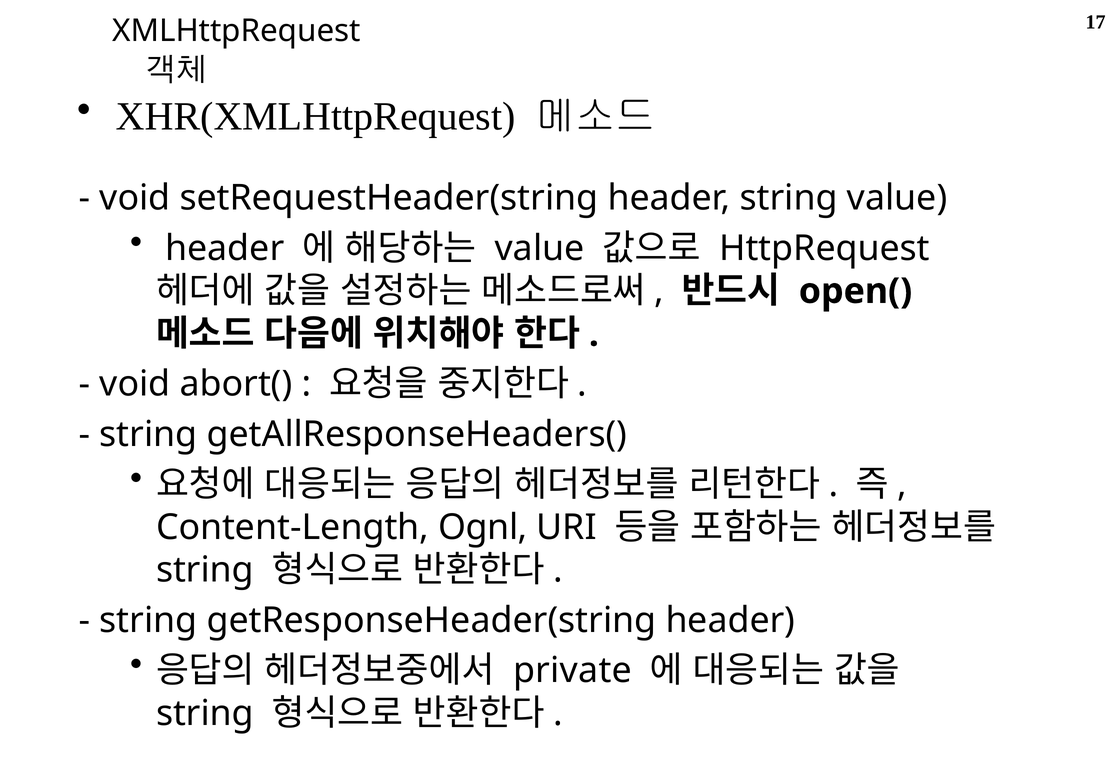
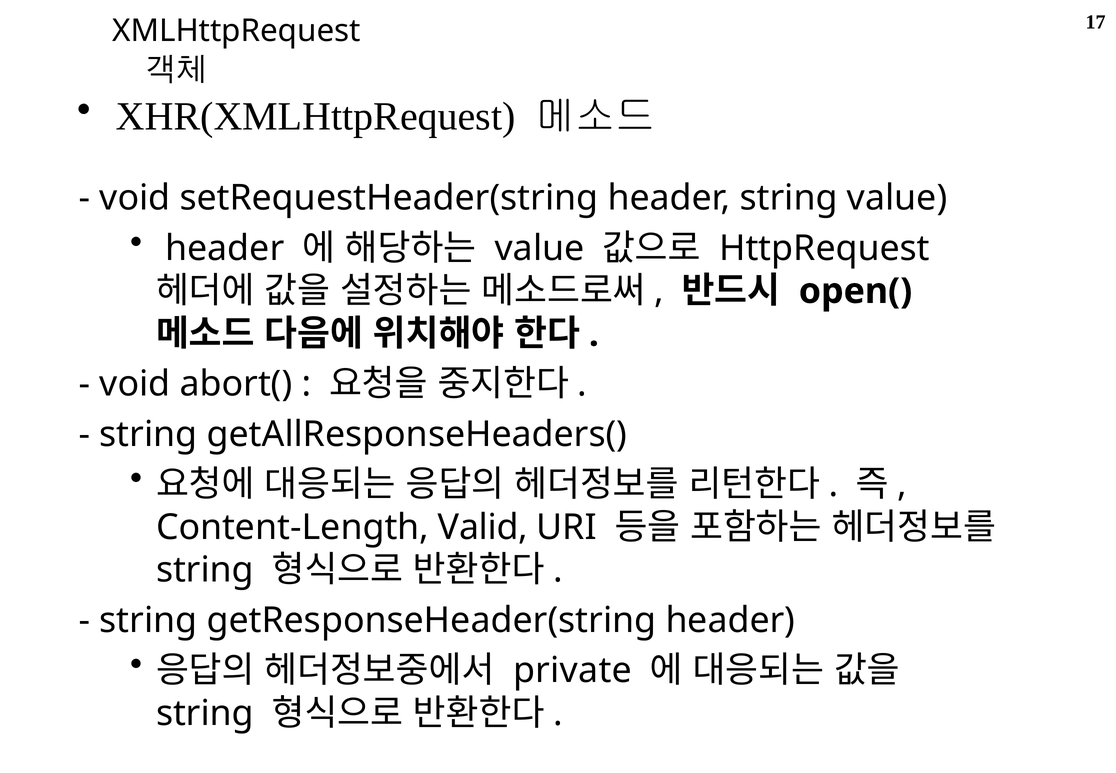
Ognl: Ognl -> Valid (483, 527)
